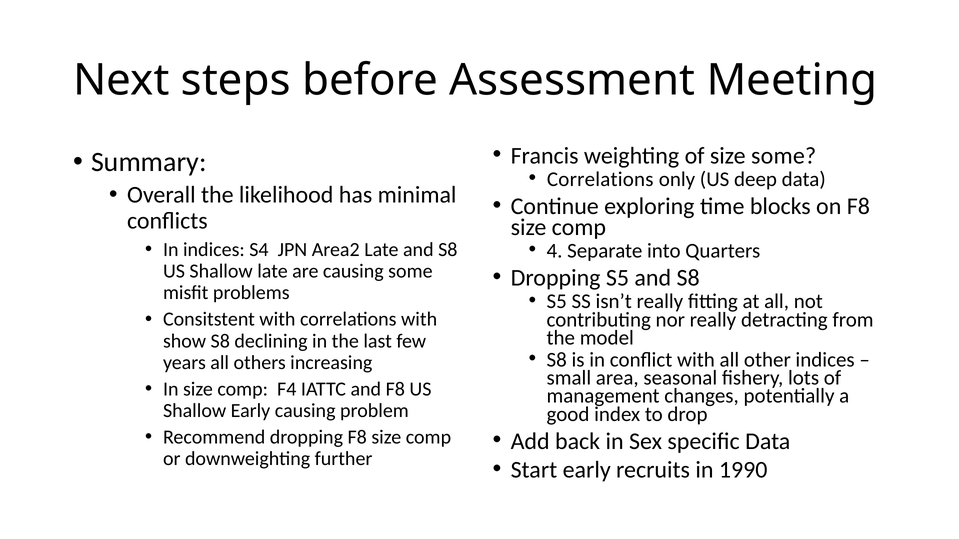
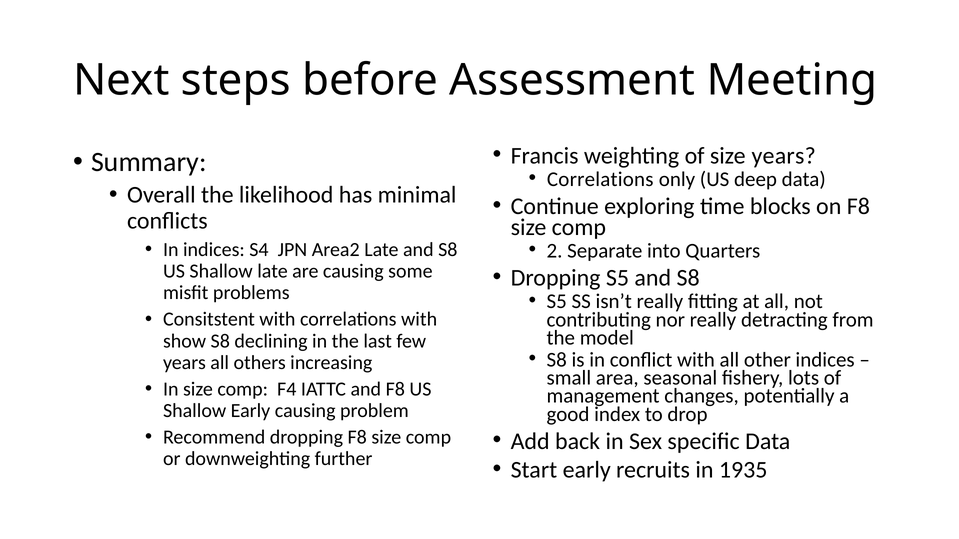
size some: some -> years (784, 156)
4: 4 -> 2 (555, 251)
1990: 1990 -> 1935 (743, 470)
